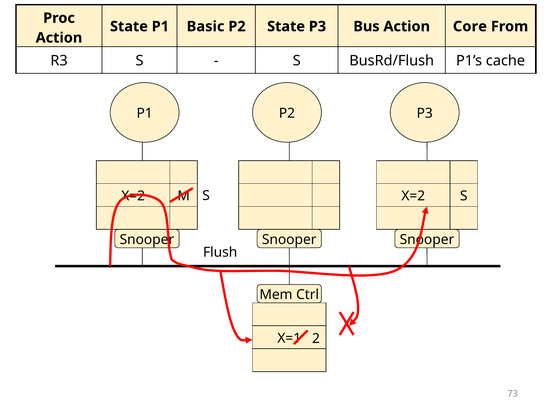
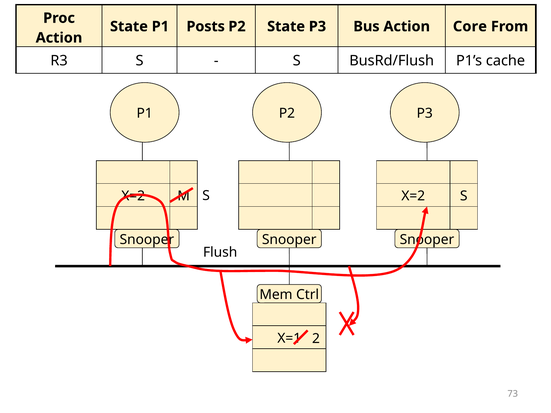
Basic: Basic -> Posts (206, 26)
